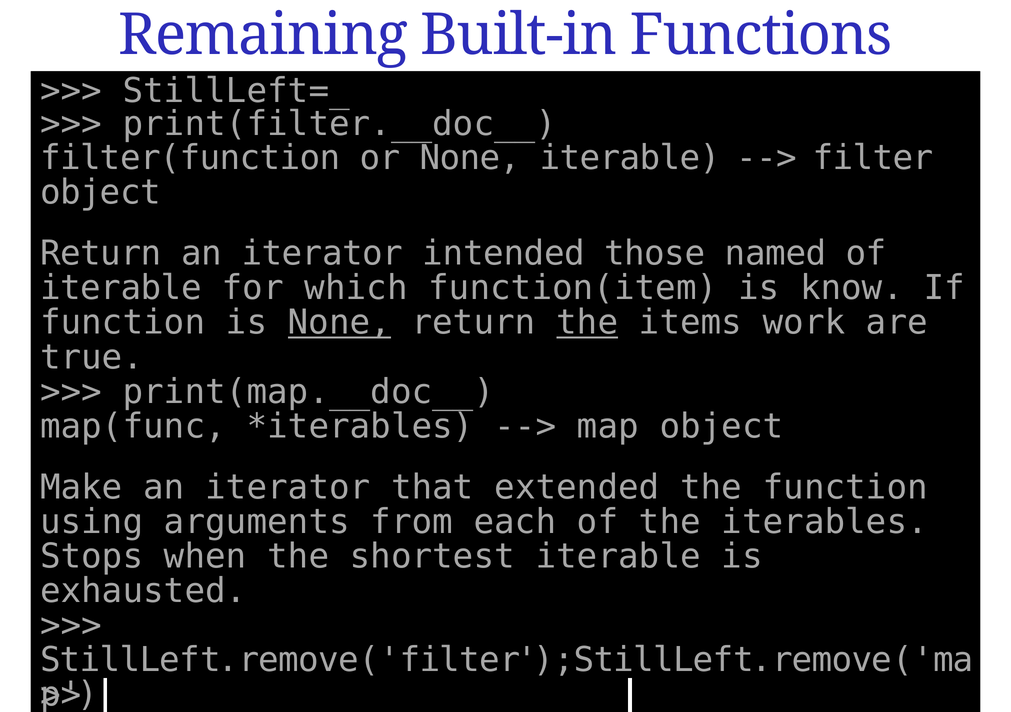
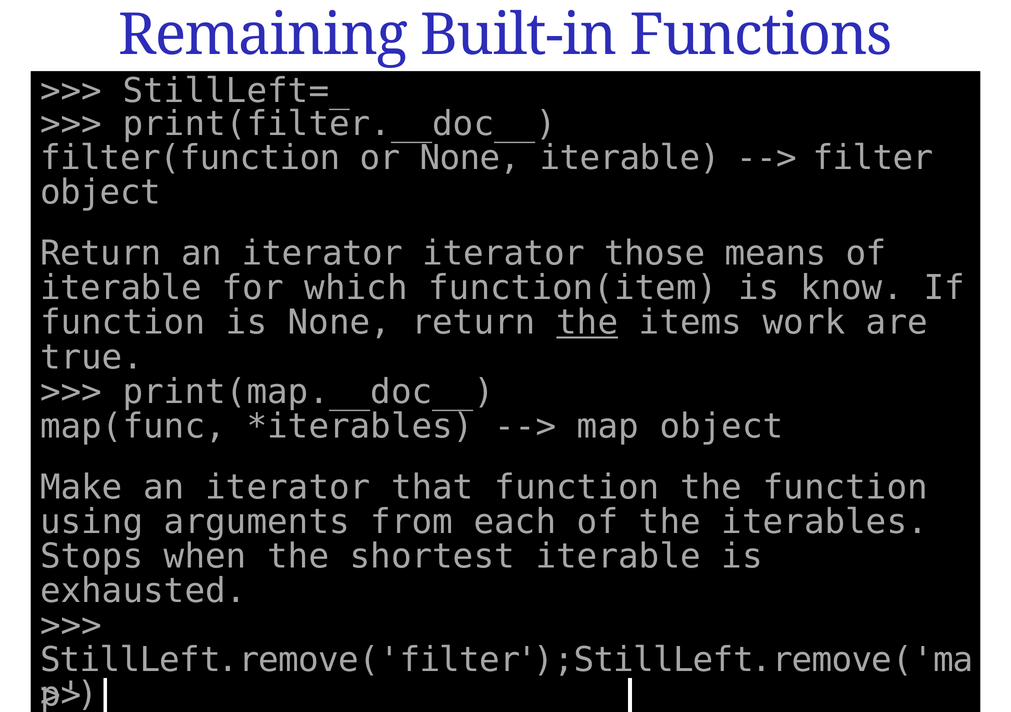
intended: intended -> iterator (504, 254)
named: named -> means (776, 254)
None underline: present -> none (339, 323)
extended: extended -> function (577, 487)
